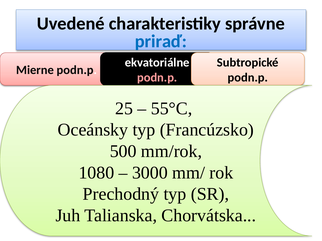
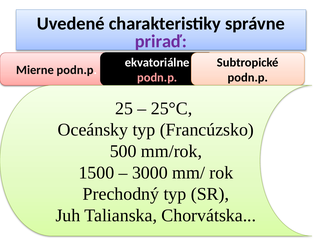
priraď colour: blue -> purple (161, 41)
55°C: 55°C -> 25°C (172, 109)
1080: 1080 -> 1500 (96, 173)
